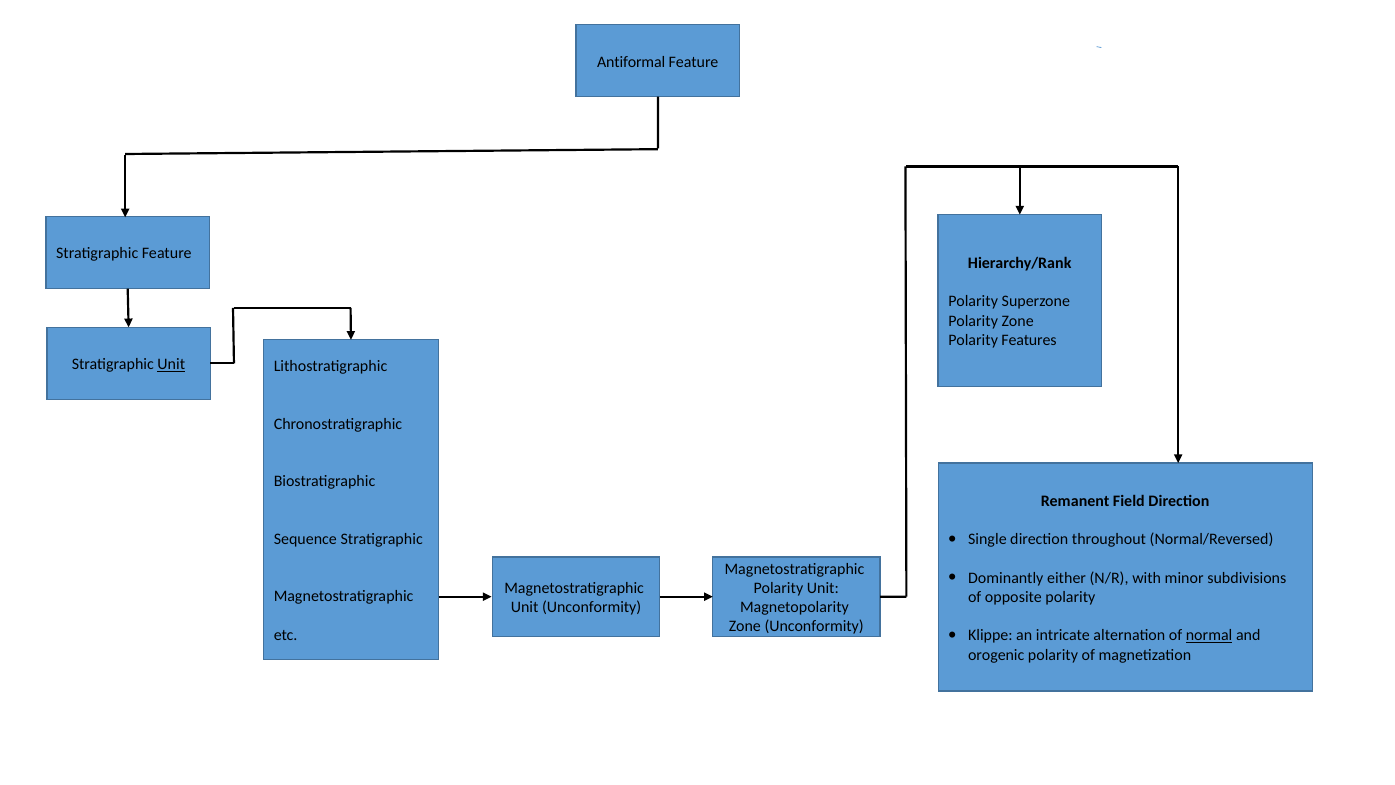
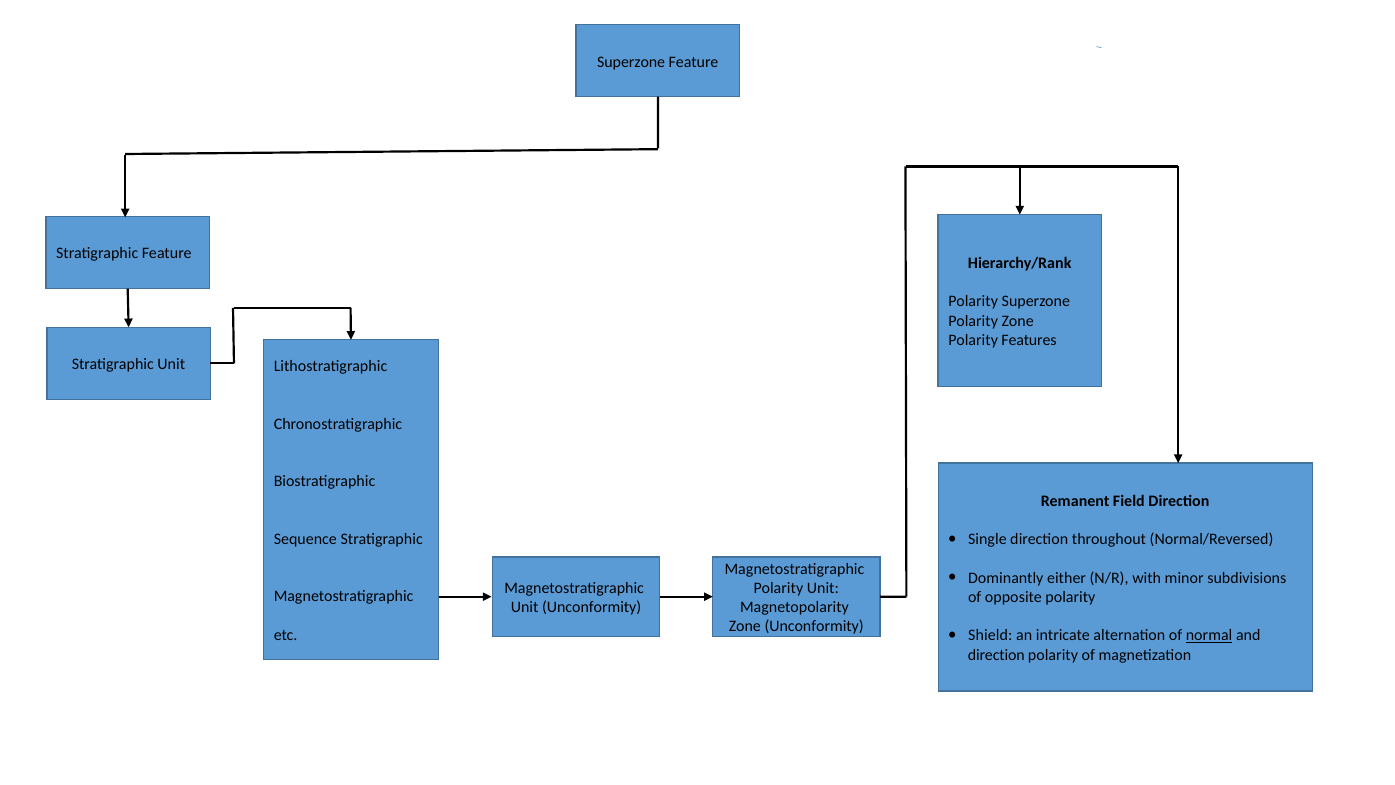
Antiformal: Antiformal -> Superzone (631, 62)
Unit underline: present -> none (171, 364)
Klippe: Klippe -> Shield (990, 635)
orogenic: orogenic -> direction (996, 655)
